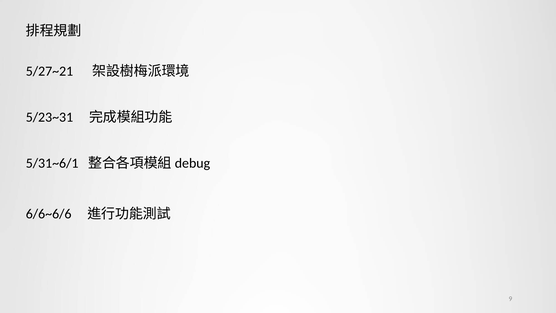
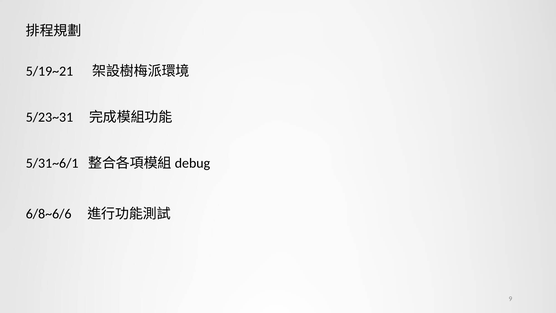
5/27~21: 5/27~21 -> 5/19~21 (49, 71)
6/6~6/6: 6/6~6/6 -> 6/8~6/6 (49, 214)
